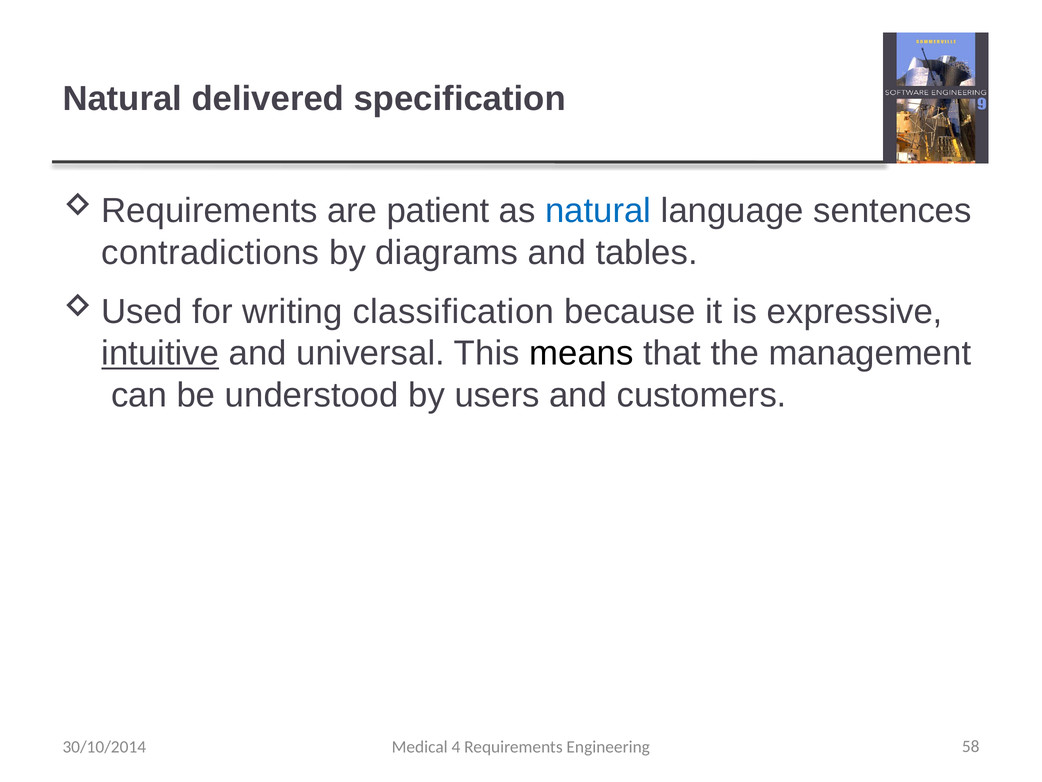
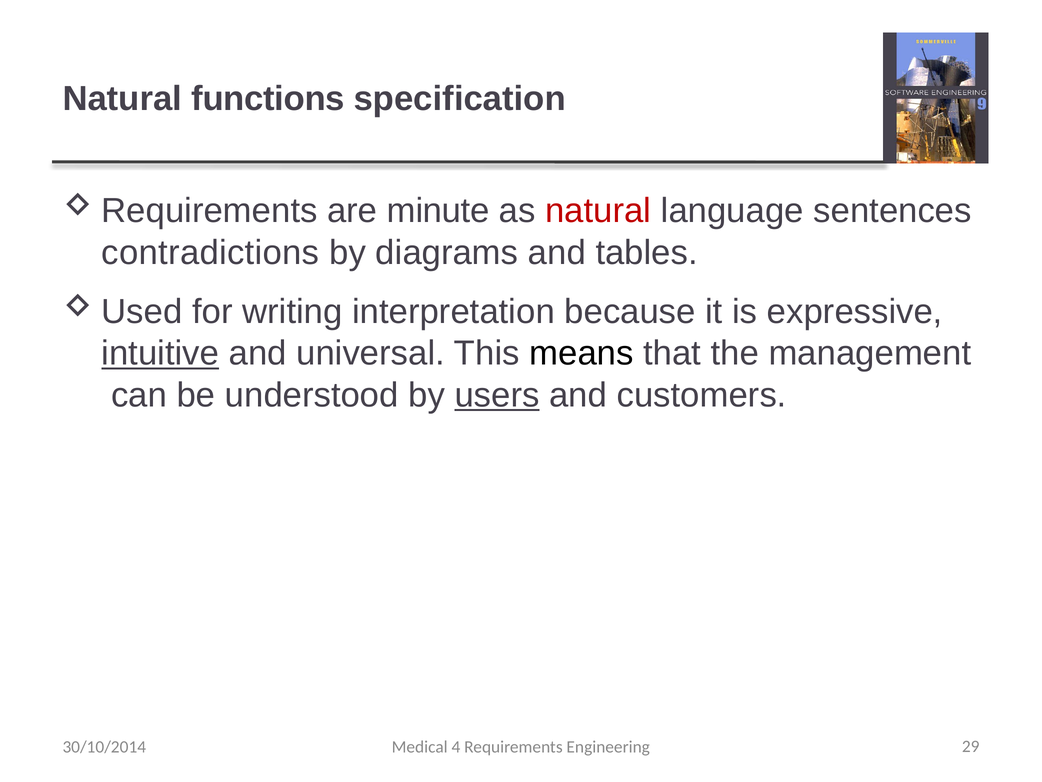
delivered: delivered -> functions (268, 99)
patient: patient -> minute (438, 211)
natural colour: blue -> red (598, 211)
classification: classification -> interpretation (453, 312)
users underline: none -> present (497, 395)
58: 58 -> 29 (971, 746)
